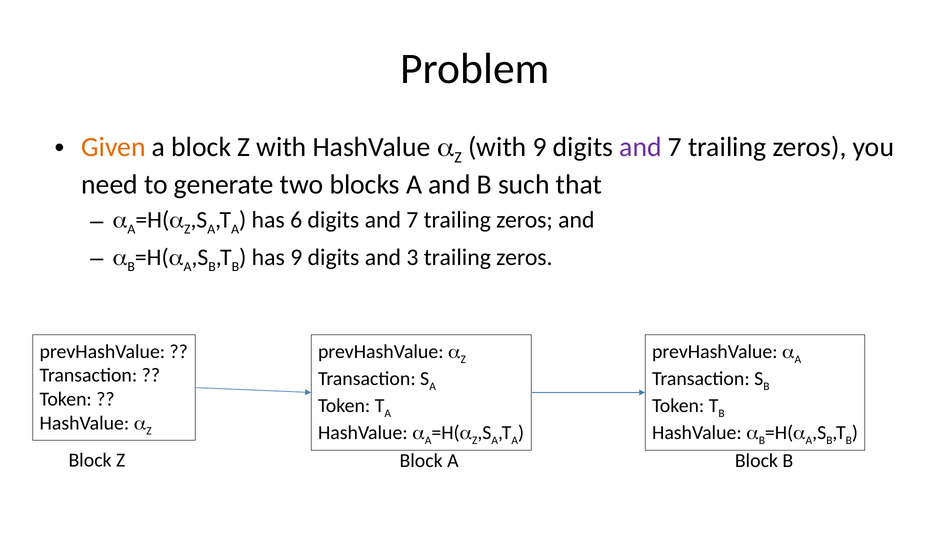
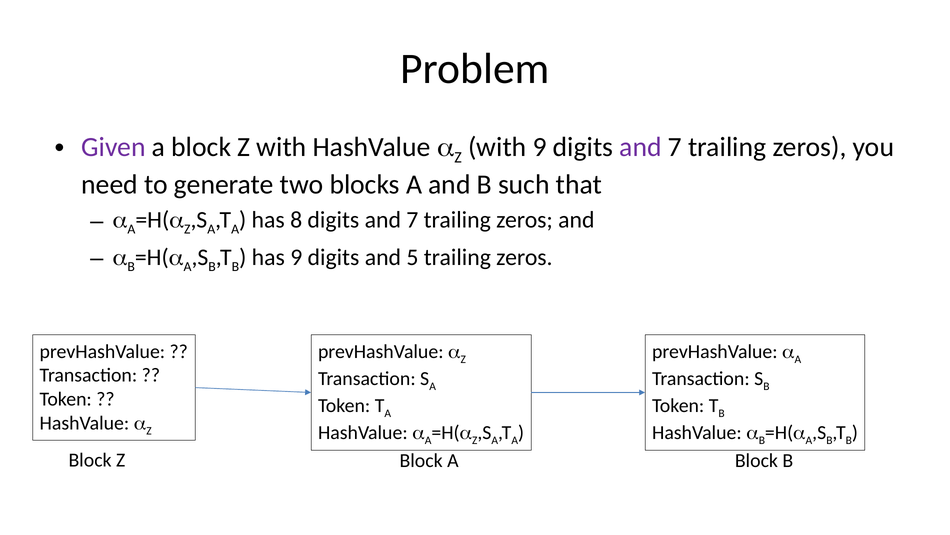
Given colour: orange -> purple (114, 147)
6: 6 -> 8 (296, 220)
3: 3 -> 5 (412, 257)
